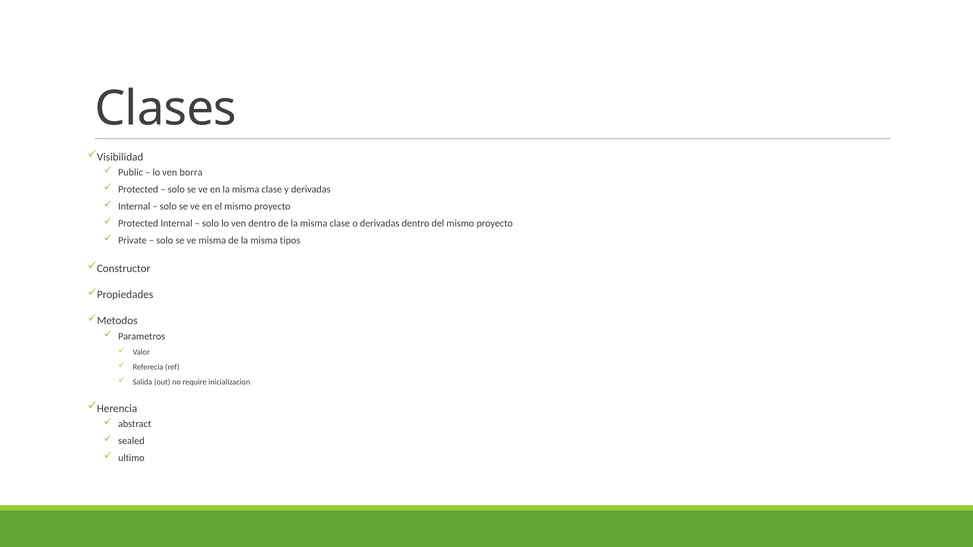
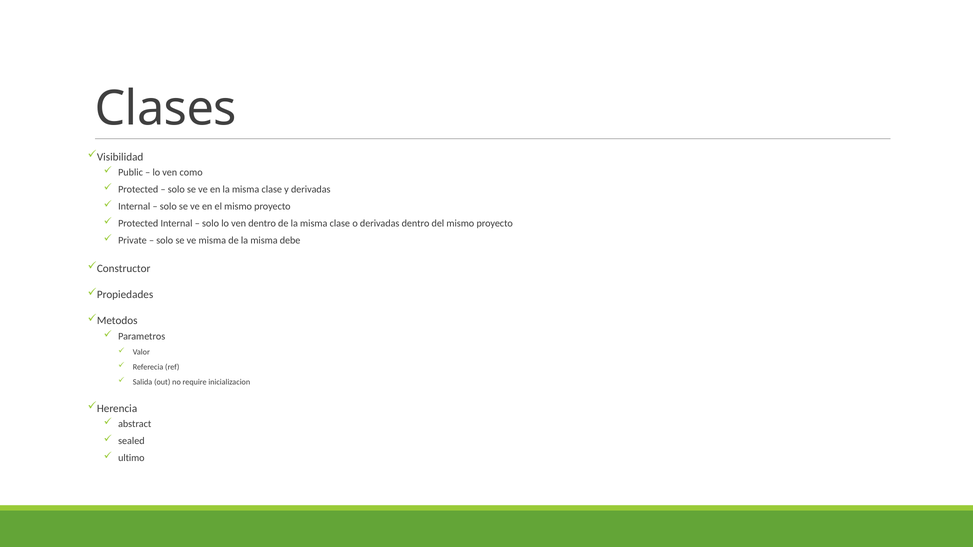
borra: borra -> como (191, 172)
tipos: tipos -> debe (290, 241)
